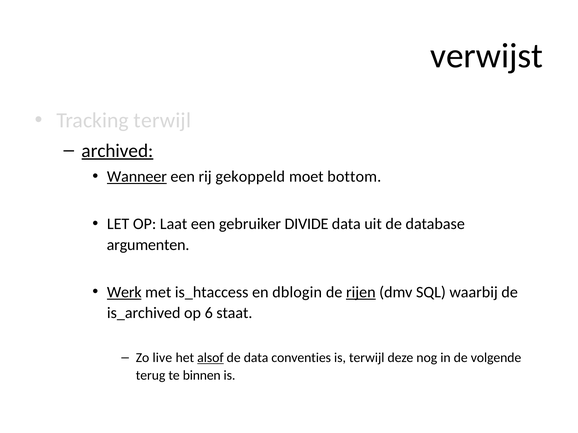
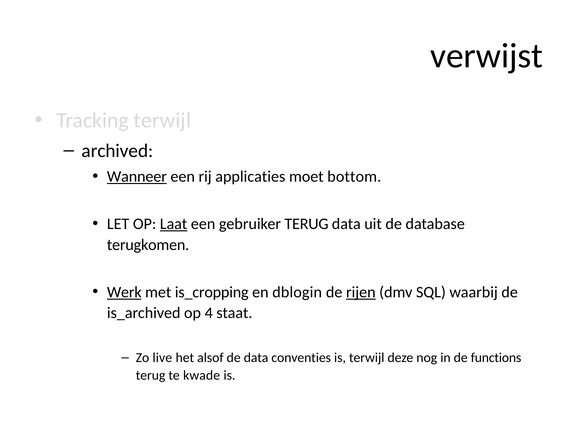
archived underline: present -> none (117, 151)
gekoppeld: gekoppeld -> applicaties (250, 177)
Laat underline: none -> present (174, 224)
gebruiker DIVIDE: DIVIDE -> TERUG (307, 224)
argumenten: argumenten -> terugkomen (148, 245)
is_htaccess: is_htaccess -> is_cropping (212, 292)
6: 6 -> 4 (209, 313)
alsof underline: present -> none (210, 358)
volgende: volgende -> functions (496, 358)
binnen: binnen -> kwade (202, 376)
